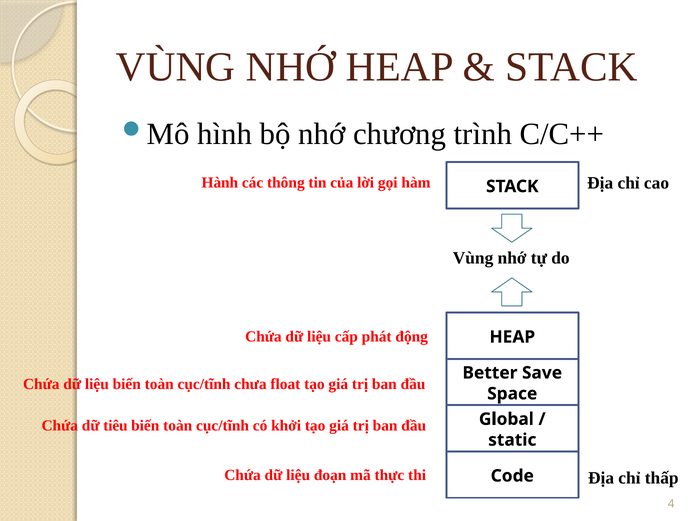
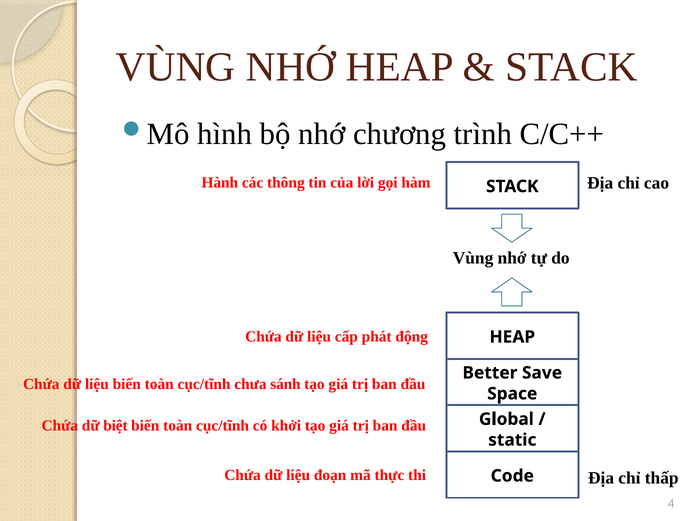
float: float -> sánh (285, 384)
tiêu: tiêu -> biệt (115, 425)
